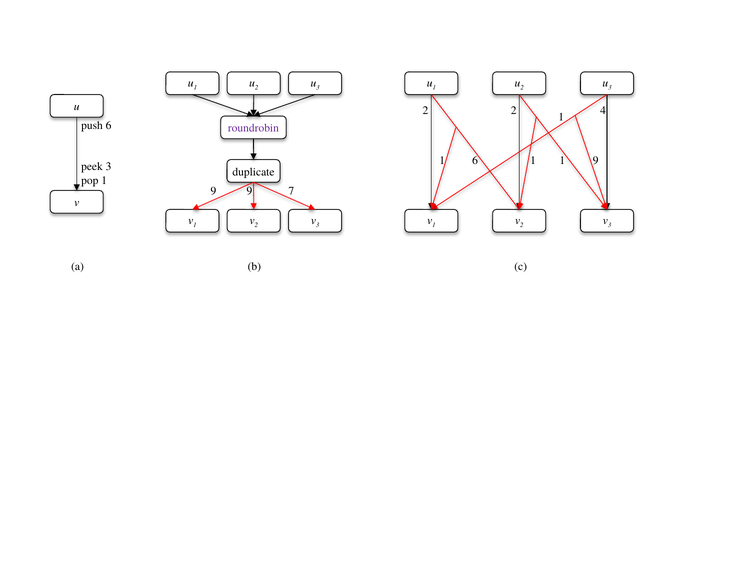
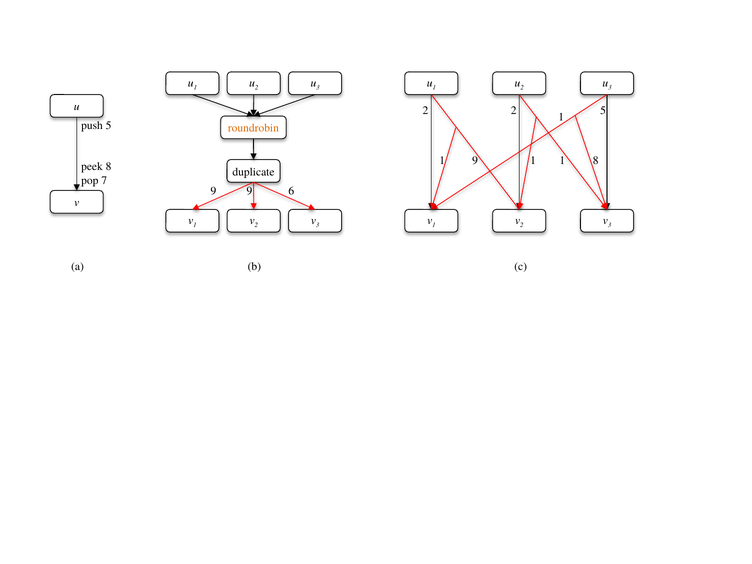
2 4: 4 -> 5 (603, 111)
push 6: 6 -> 5 (109, 126)
roundrobin colour: purple -> orange (253, 128)
6: 6 -> 9 (475, 160)
1 1 9: 9 -> 8 (596, 160)
peek 3: 3 -> 8 (109, 166)
pop 1: 1 -> 7 (104, 180)
7: 7 -> 6 (291, 191)
